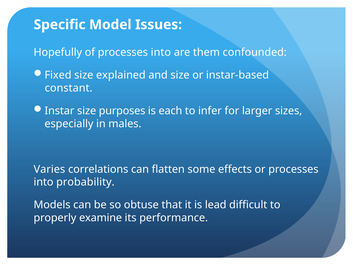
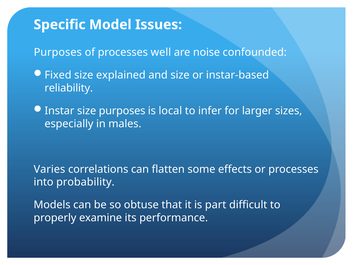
Hopefully: Hopefully -> Purposes (58, 52)
of processes into: into -> well (161, 52)
them: them -> noise (207, 52)
constant: constant -> reliability (69, 88)
each: each -> local (170, 111)
lead: lead -> part (216, 205)
